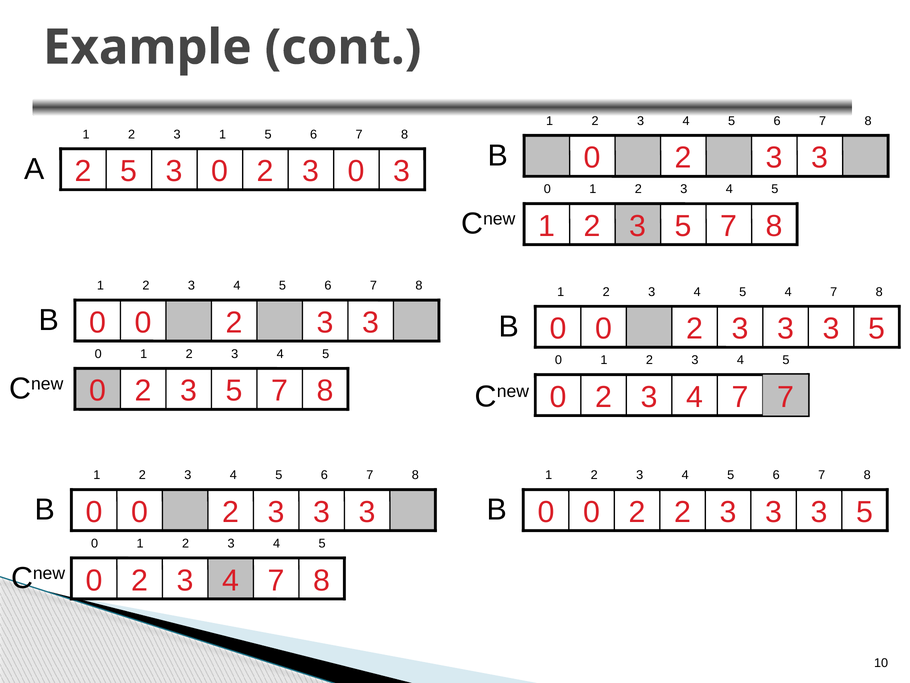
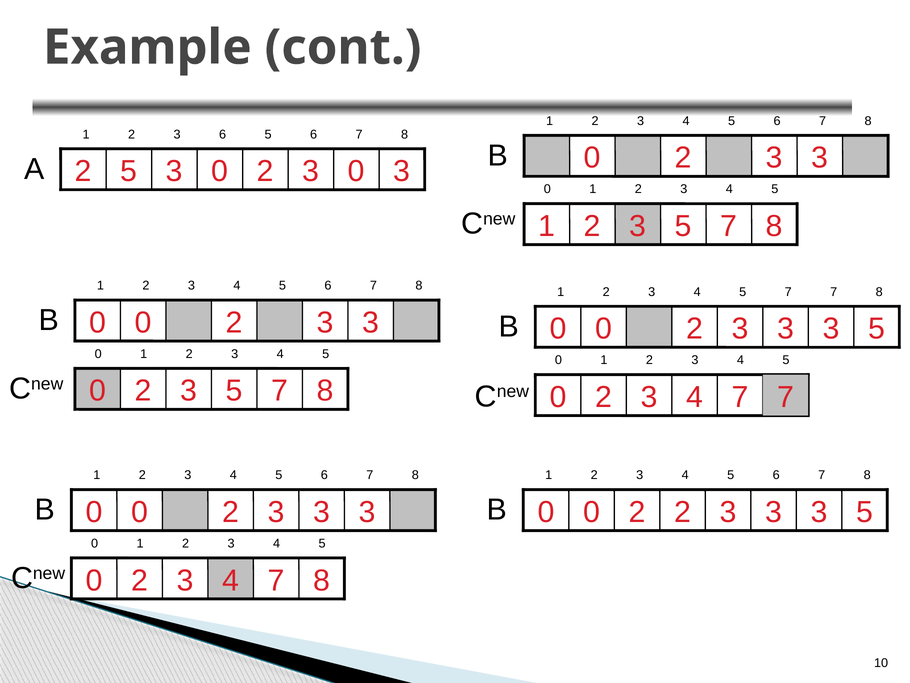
3 1: 1 -> 6 (223, 134)
5 4: 4 -> 7 (788, 292)
